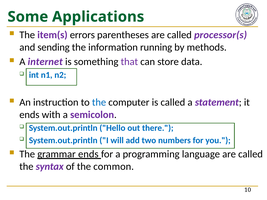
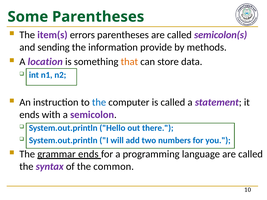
Some Applications: Applications -> Parentheses (98, 17)
processor(s: processor(s -> semicolon(s (221, 35)
running: running -> provide (156, 47)
internet: internet -> location (45, 62)
that colour: purple -> orange (129, 62)
